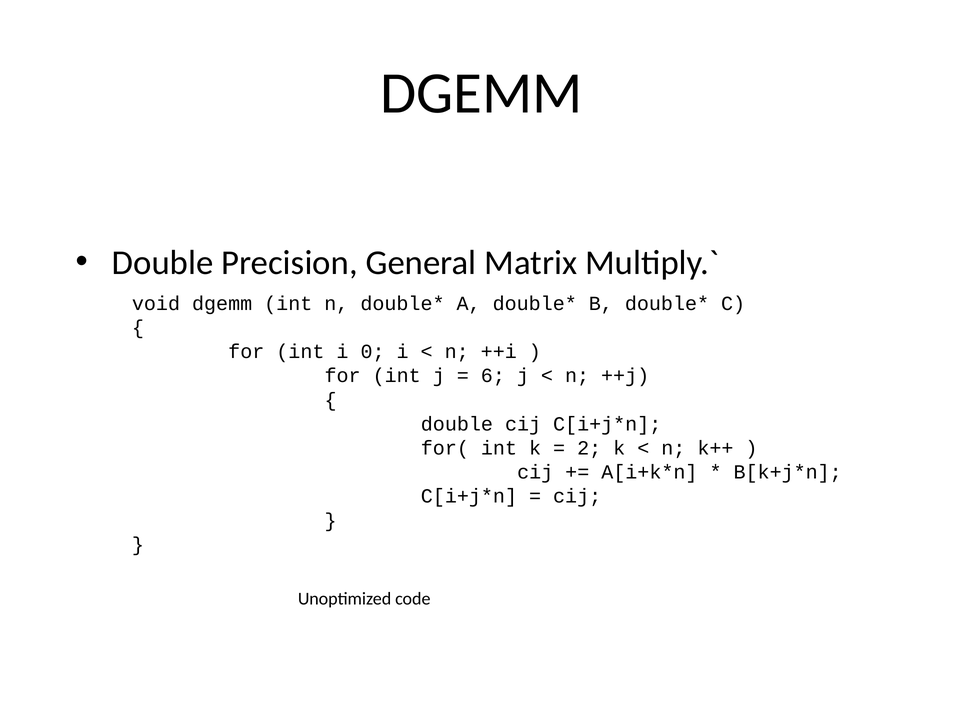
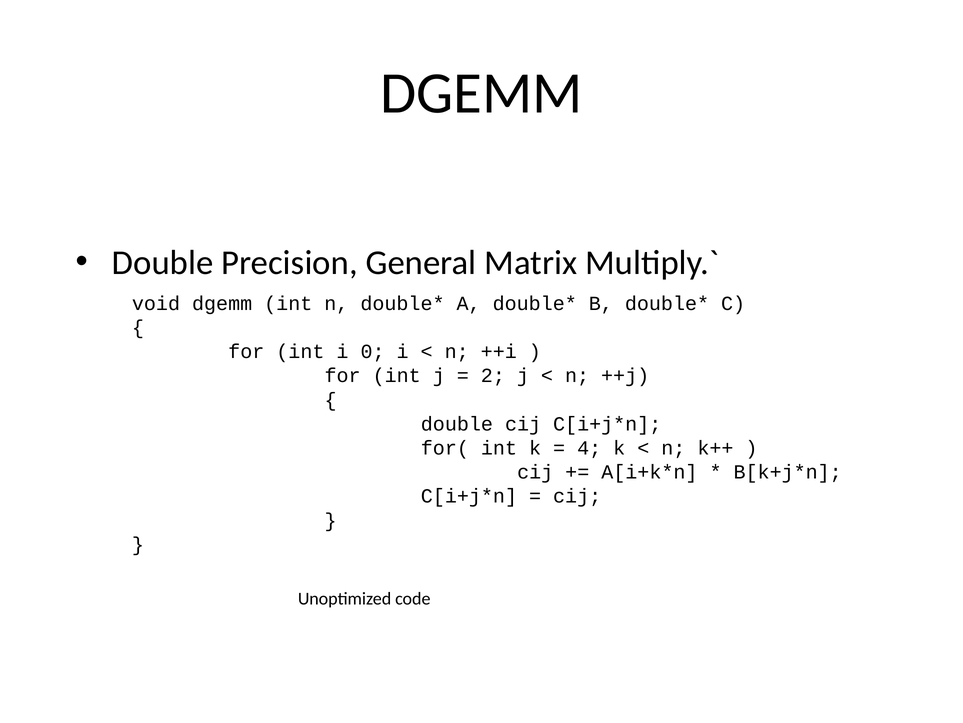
6: 6 -> 2 (493, 375)
2: 2 -> 4 (589, 448)
